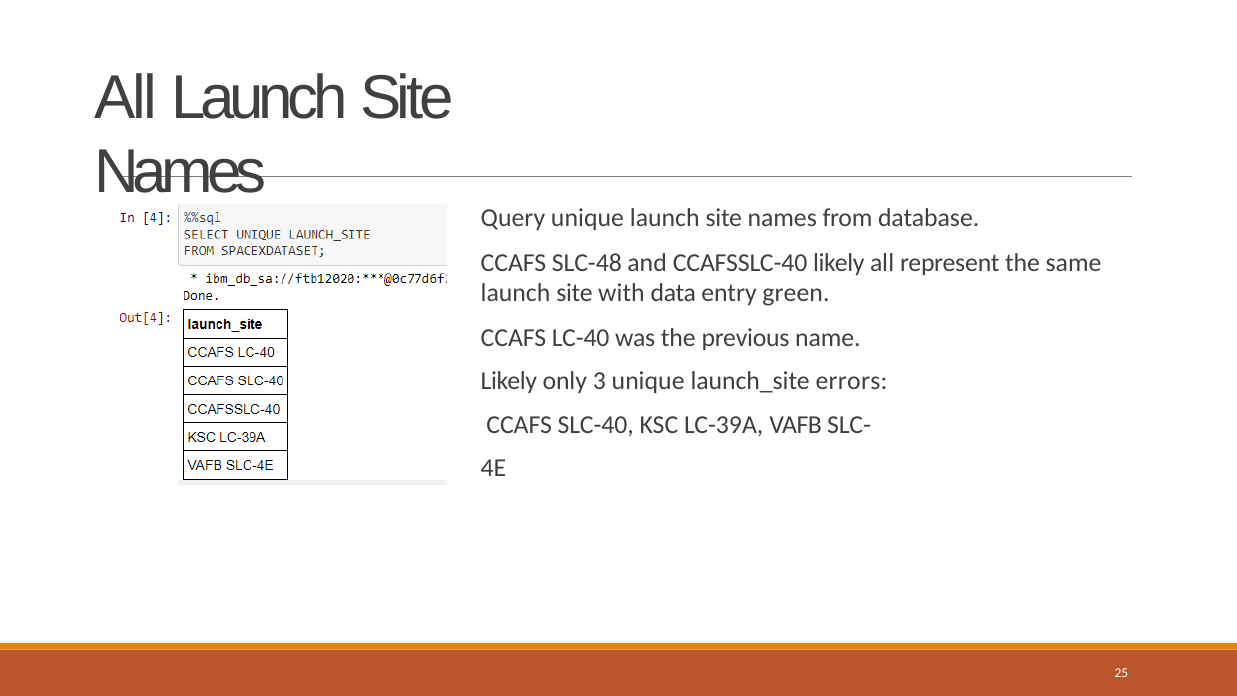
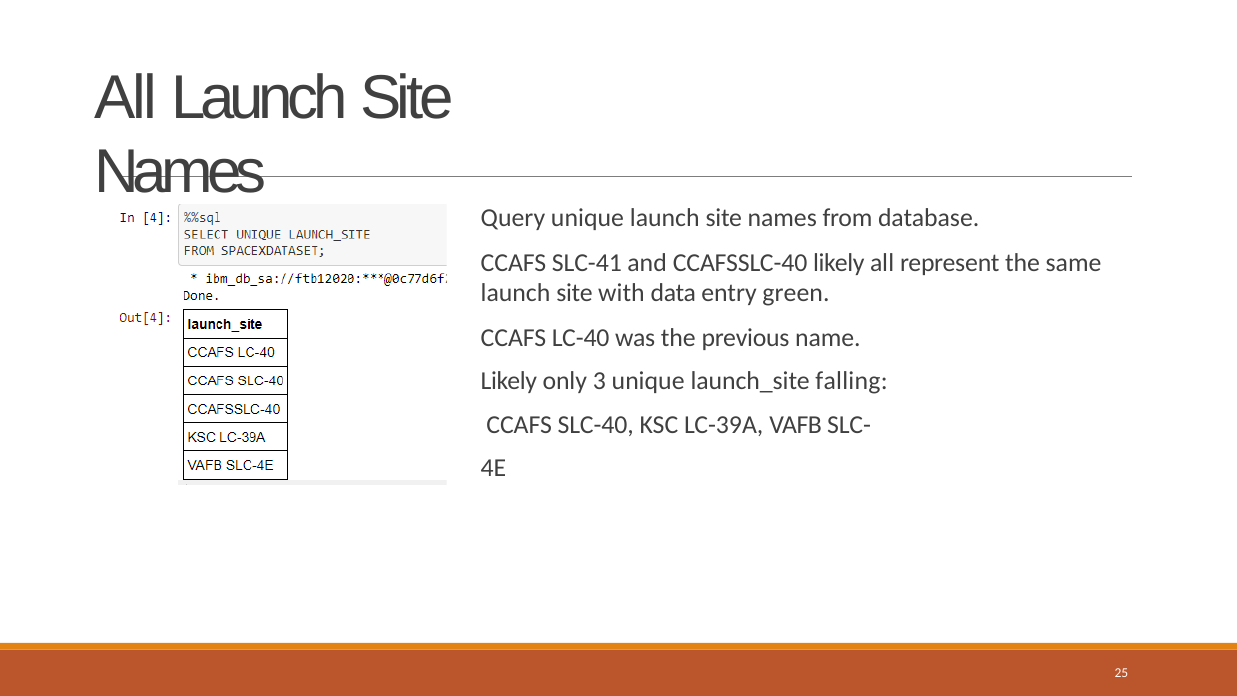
SLC-48: SLC-48 -> SLC-41 (587, 263)
errors: errors -> falling (852, 381)
